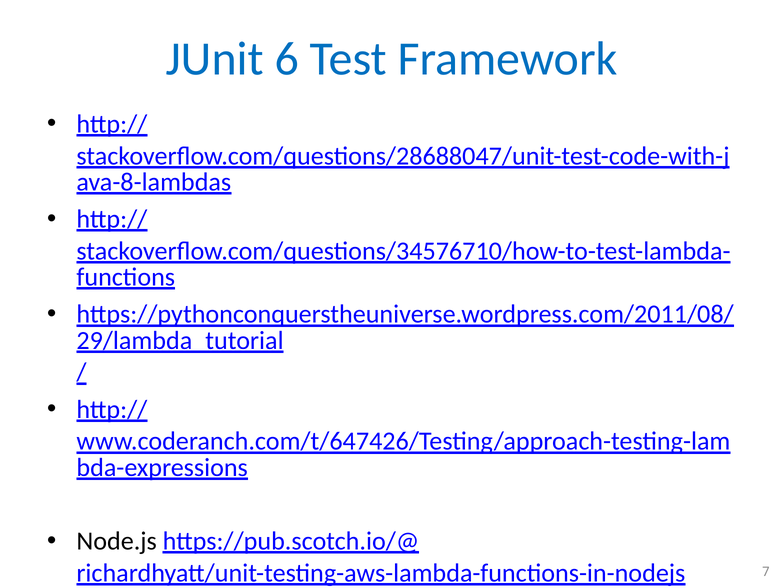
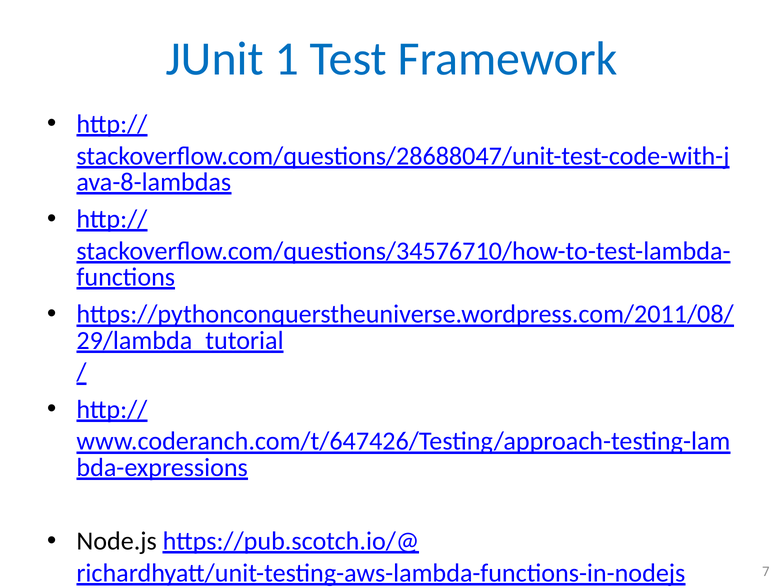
6: 6 -> 1 (287, 59)
